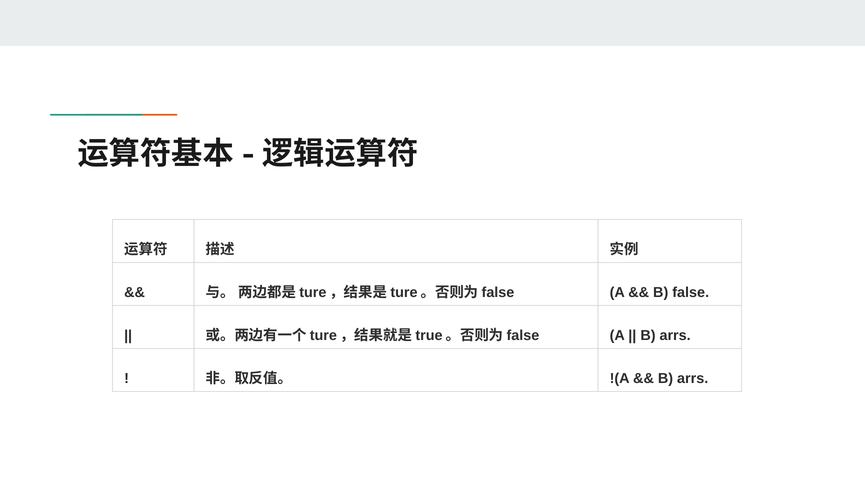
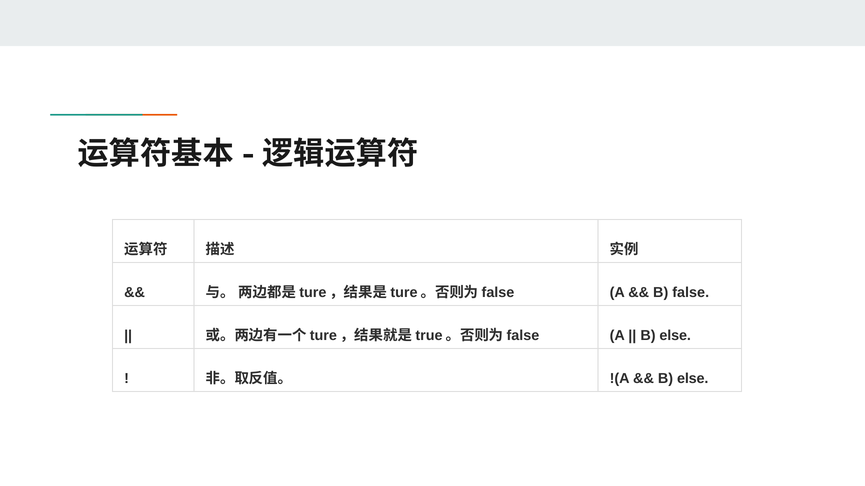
arrs: arrs -> else (675, 336)
arrs: arrs -> else (693, 379)
